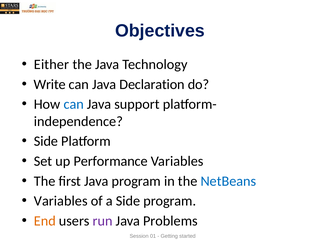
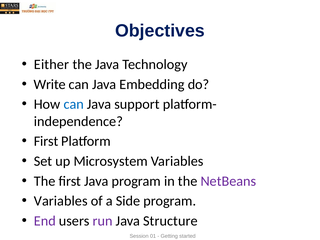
Declaration: Declaration -> Embedding (152, 84)
Side: Side -> First (46, 141)
Performance: Performance -> Microsystem (111, 161)
NetBeans colour: blue -> purple (228, 181)
End colour: orange -> purple (45, 221)
Problems: Problems -> Structure (170, 221)
